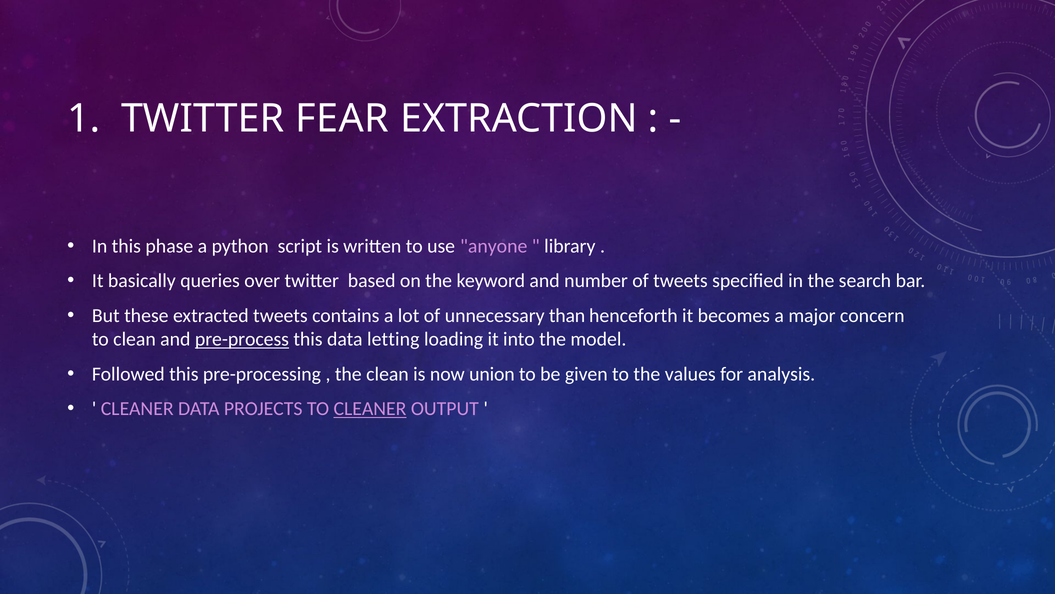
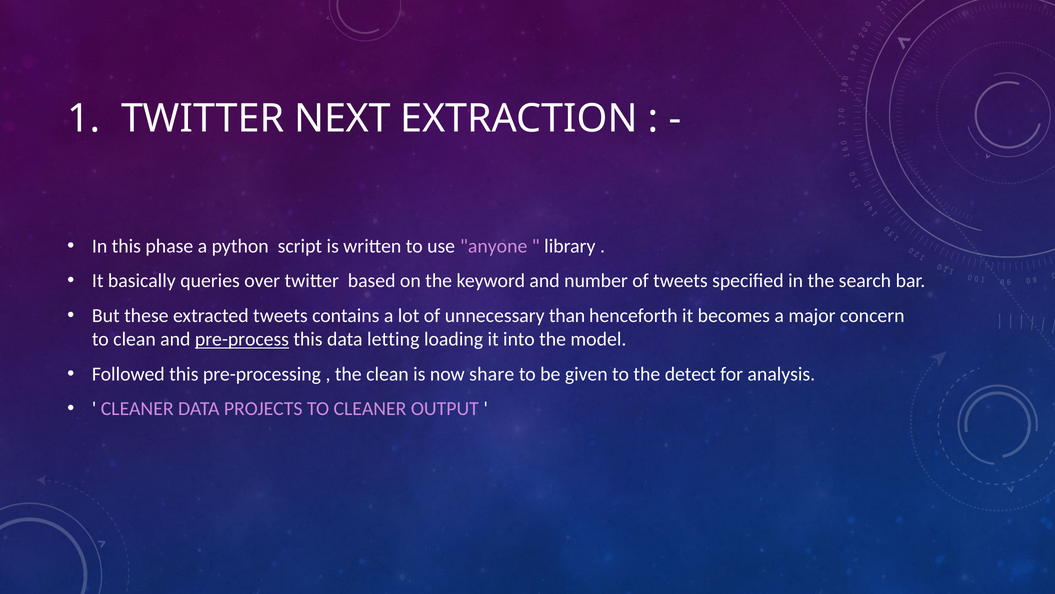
FEAR: FEAR -> NEXT (343, 118)
union: union -> share (492, 374)
values: values -> detect (690, 374)
CLEANER underline: present -> none (370, 409)
